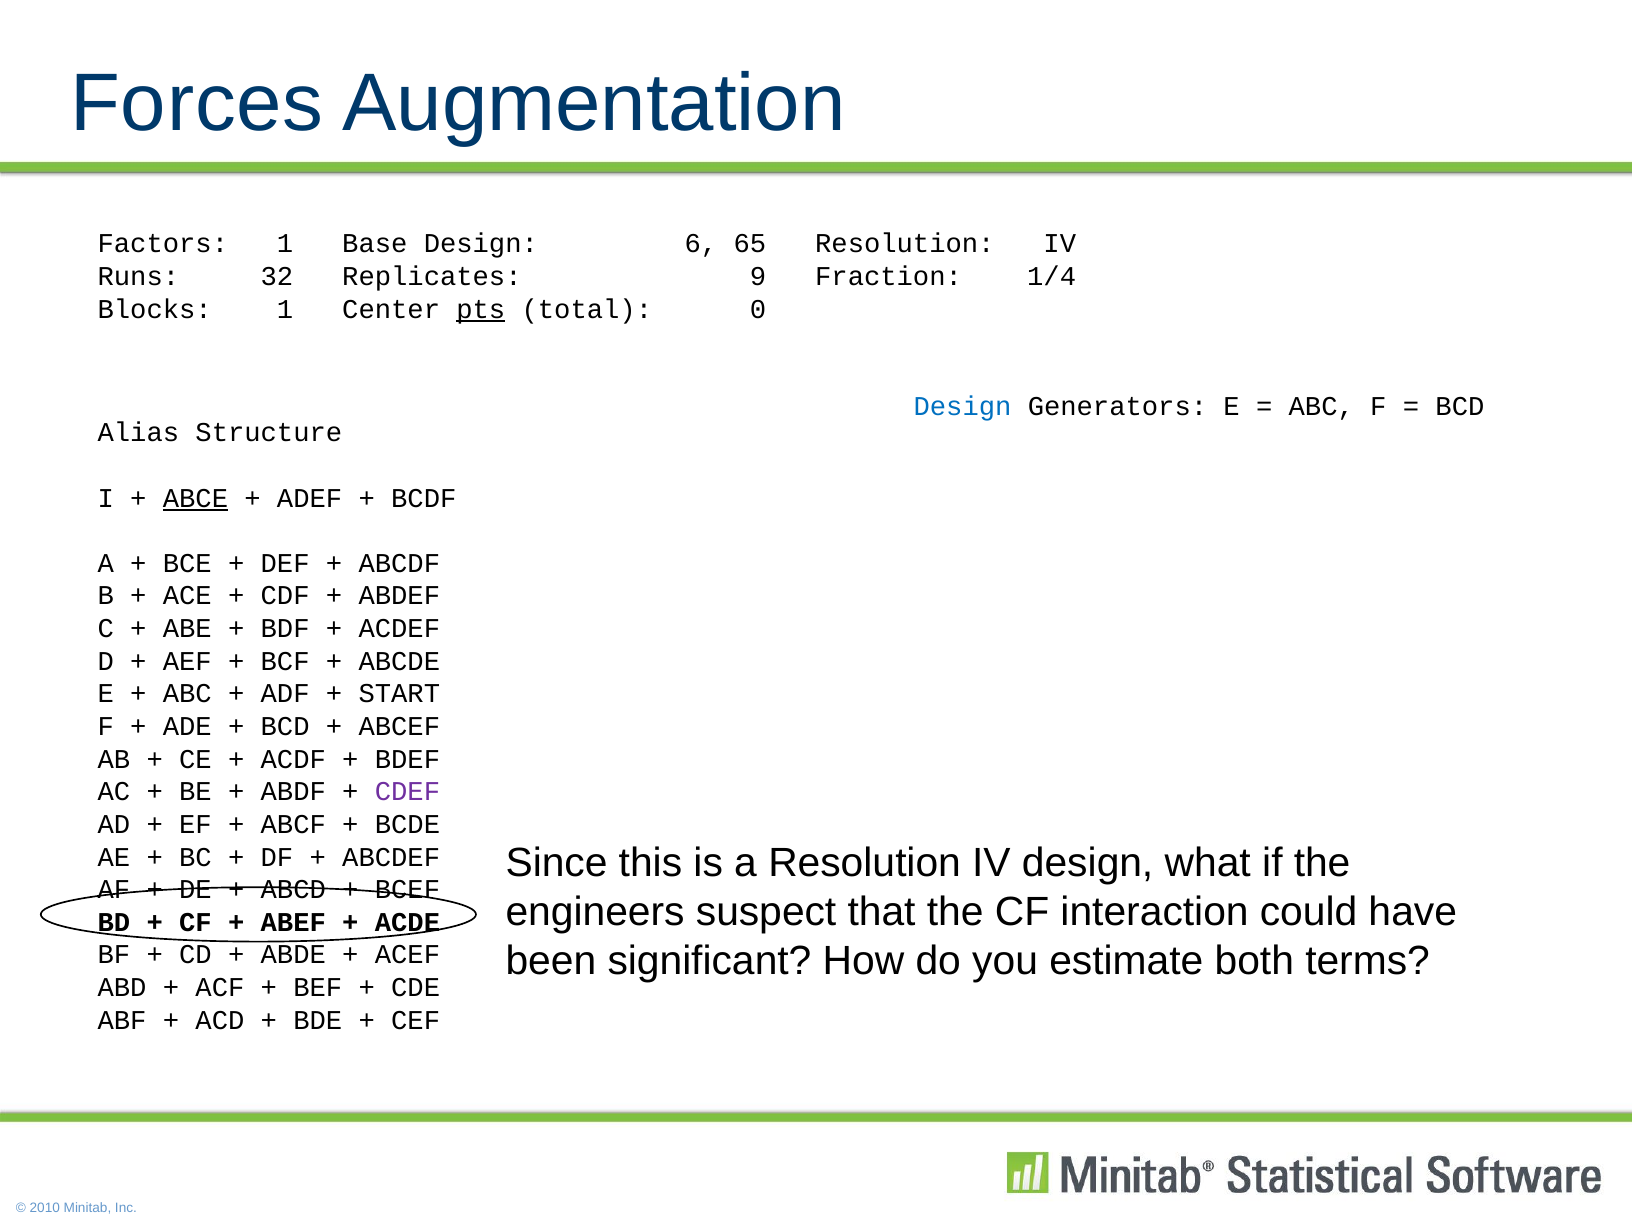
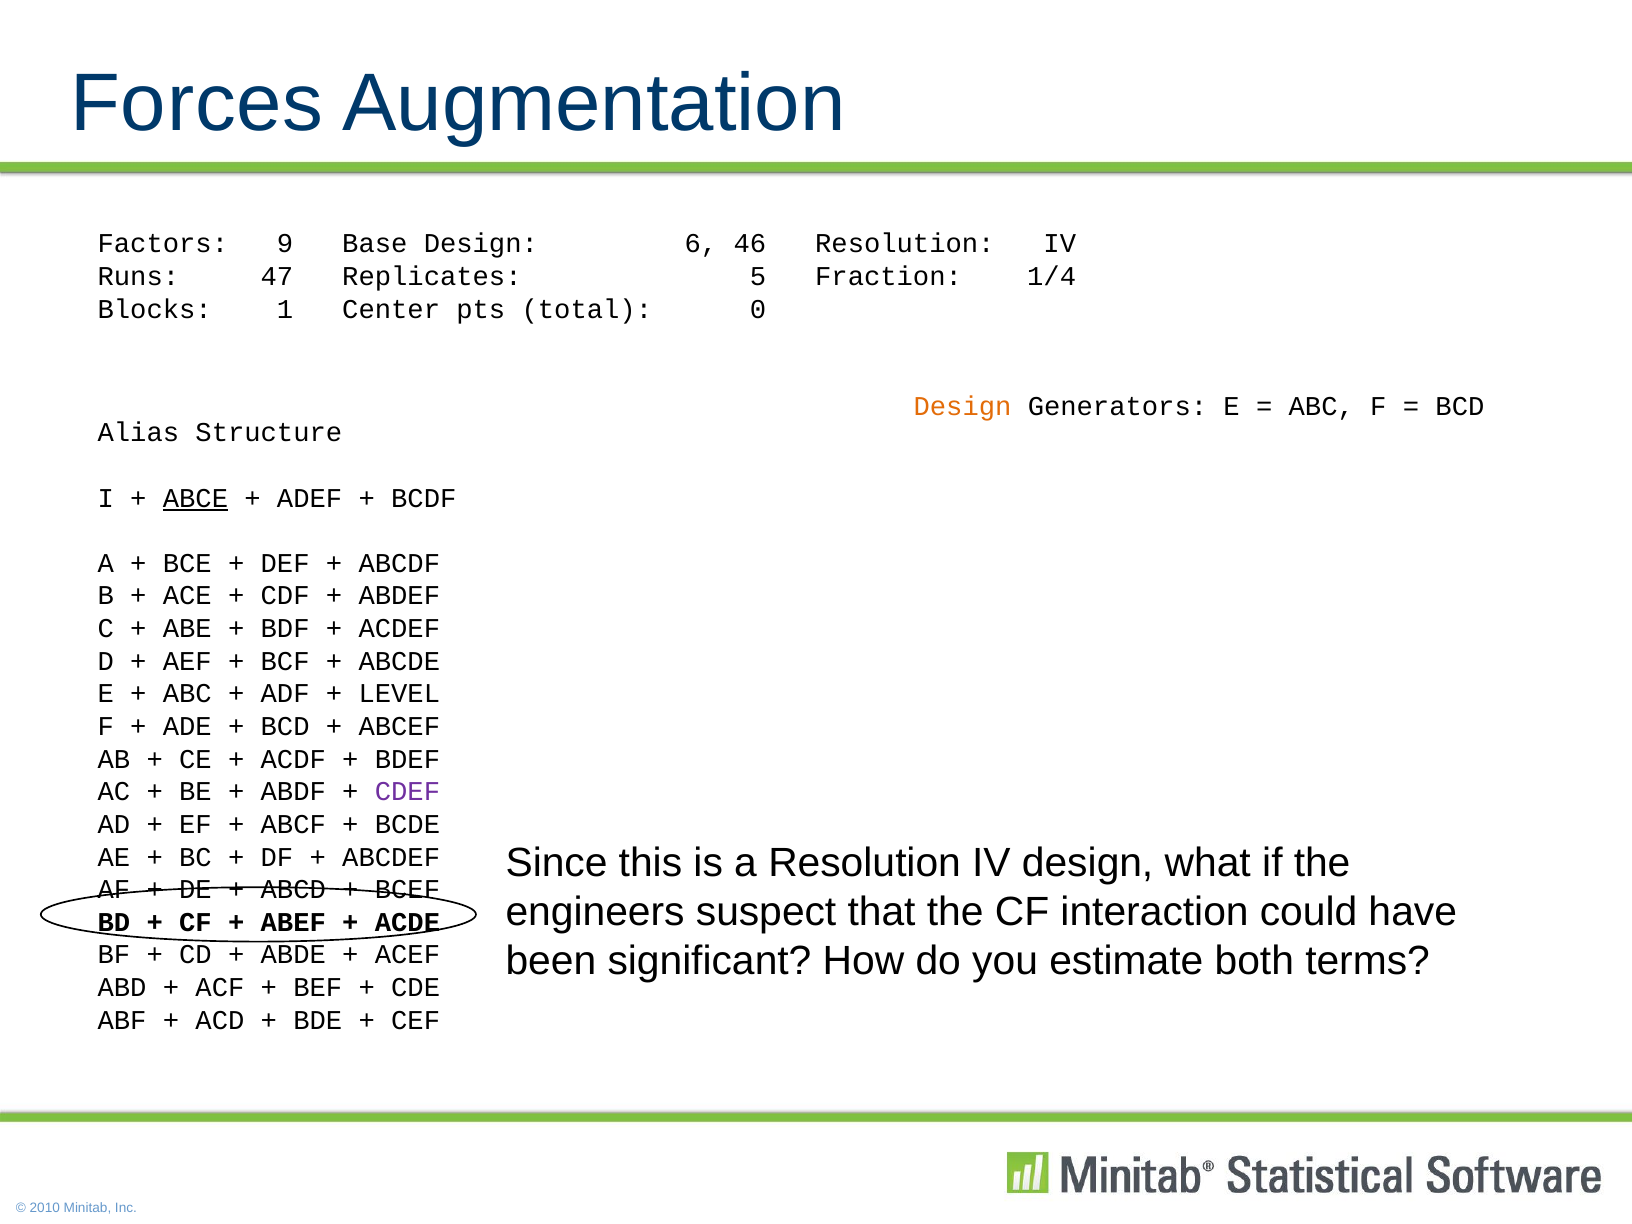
Factors 1: 1 -> 9 (285, 244)
65: 65 -> 46 (750, 244)
32: 32 -> 47 (277, 276)
9: 9 -> 5 (758, 276)
pts underline: present -> none (481, 309)
Design colour: blue -> orange (963, 407)
START: START -> LEVEL (399, 694)
